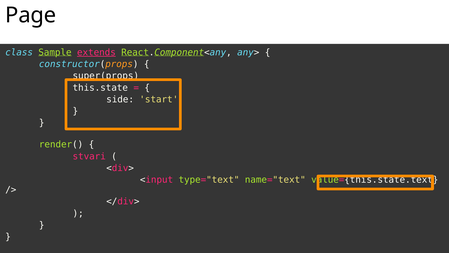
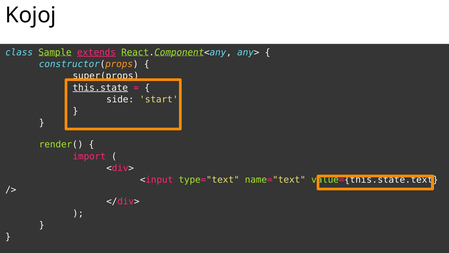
Page: Page -> Kojoj (31, 15)
this.state underline: none -> present (100, 87)
stvari: stvari -> import (89, 156)
